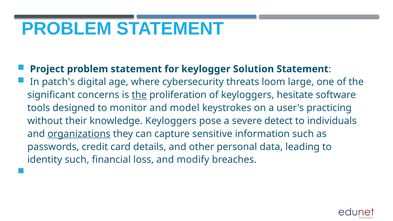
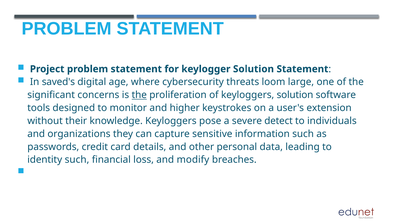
patch's: patch's -> saved's (58, 82)
keyloggers hesitate: hesitate -> solution (295, 95)
model: model -> higher (185, 108)
practicing: practicing -> extension (329, 108)
organizations underline: present -> none (79, 134)
